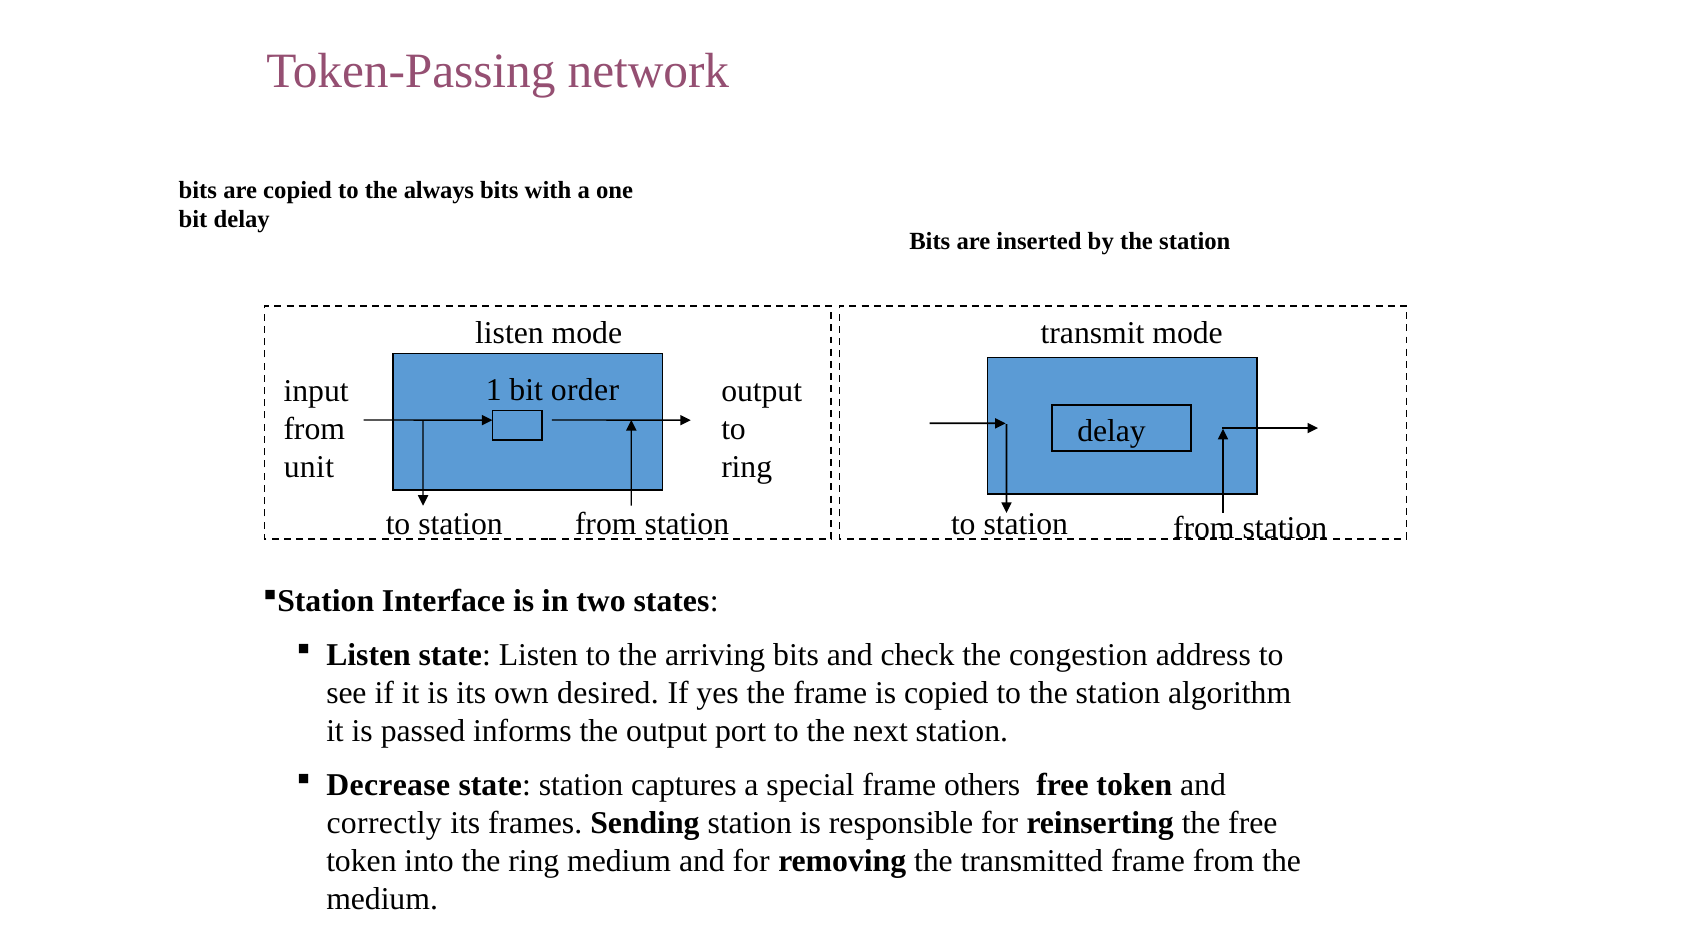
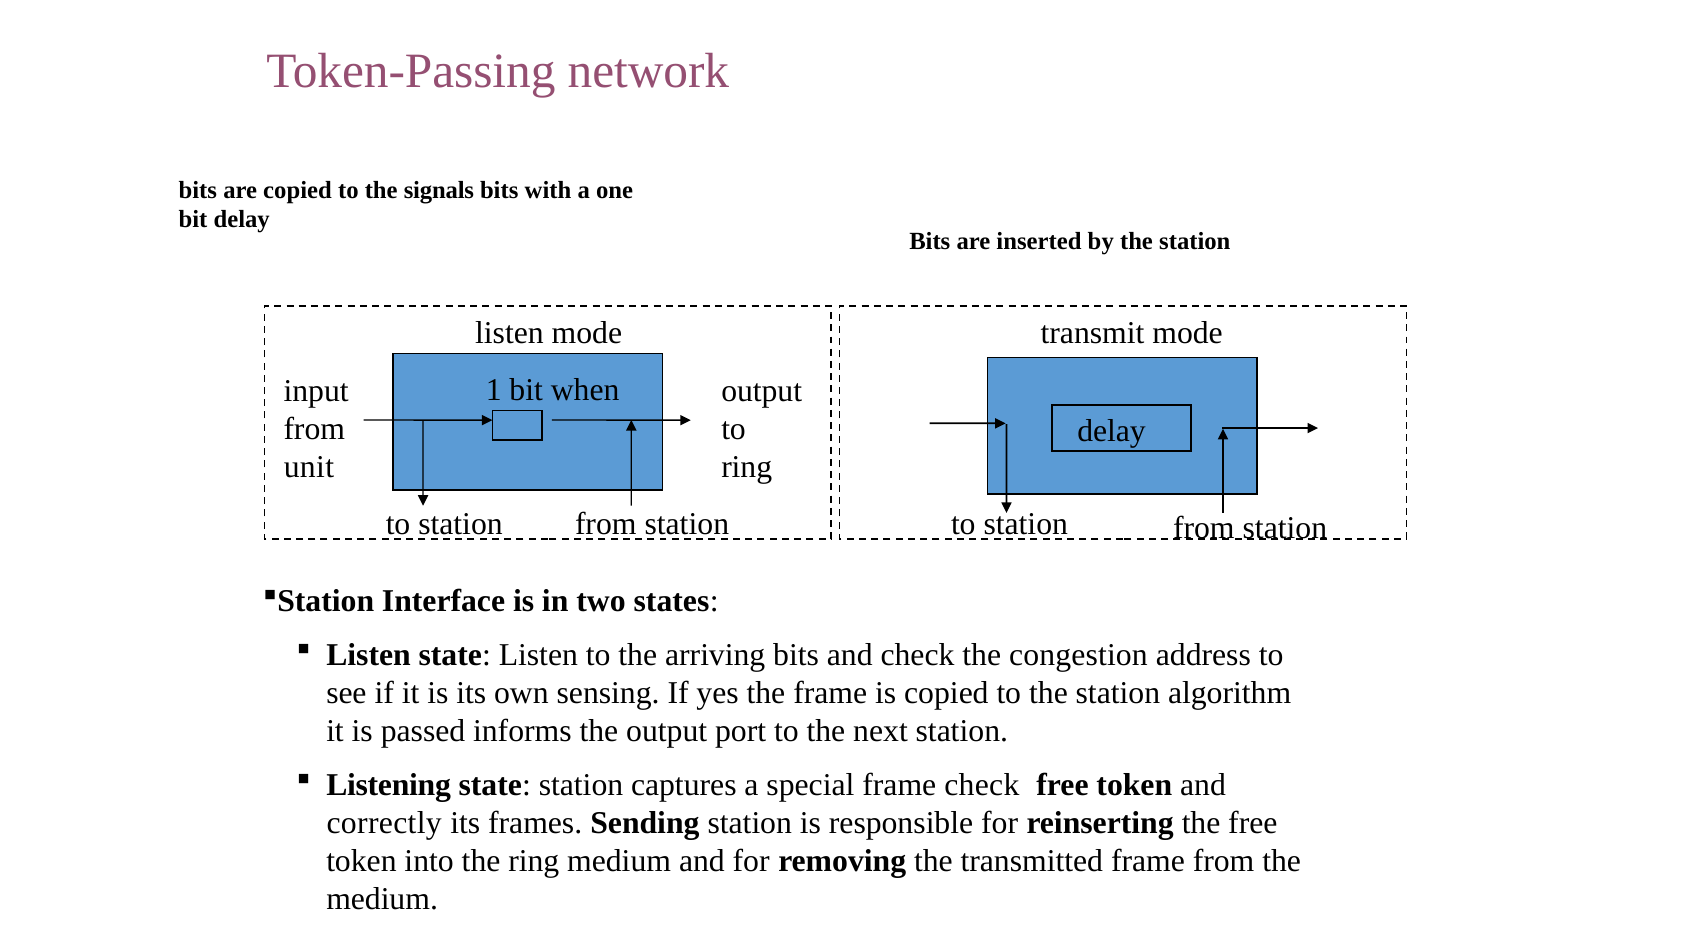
always: always -> signals (439, 190)
order: order -> when (585, 390)
desired: desired -> sensing (608, 693)
Decrease: Decrease -> Listening (389, 785)
frame others: others -> check (982, 785)
